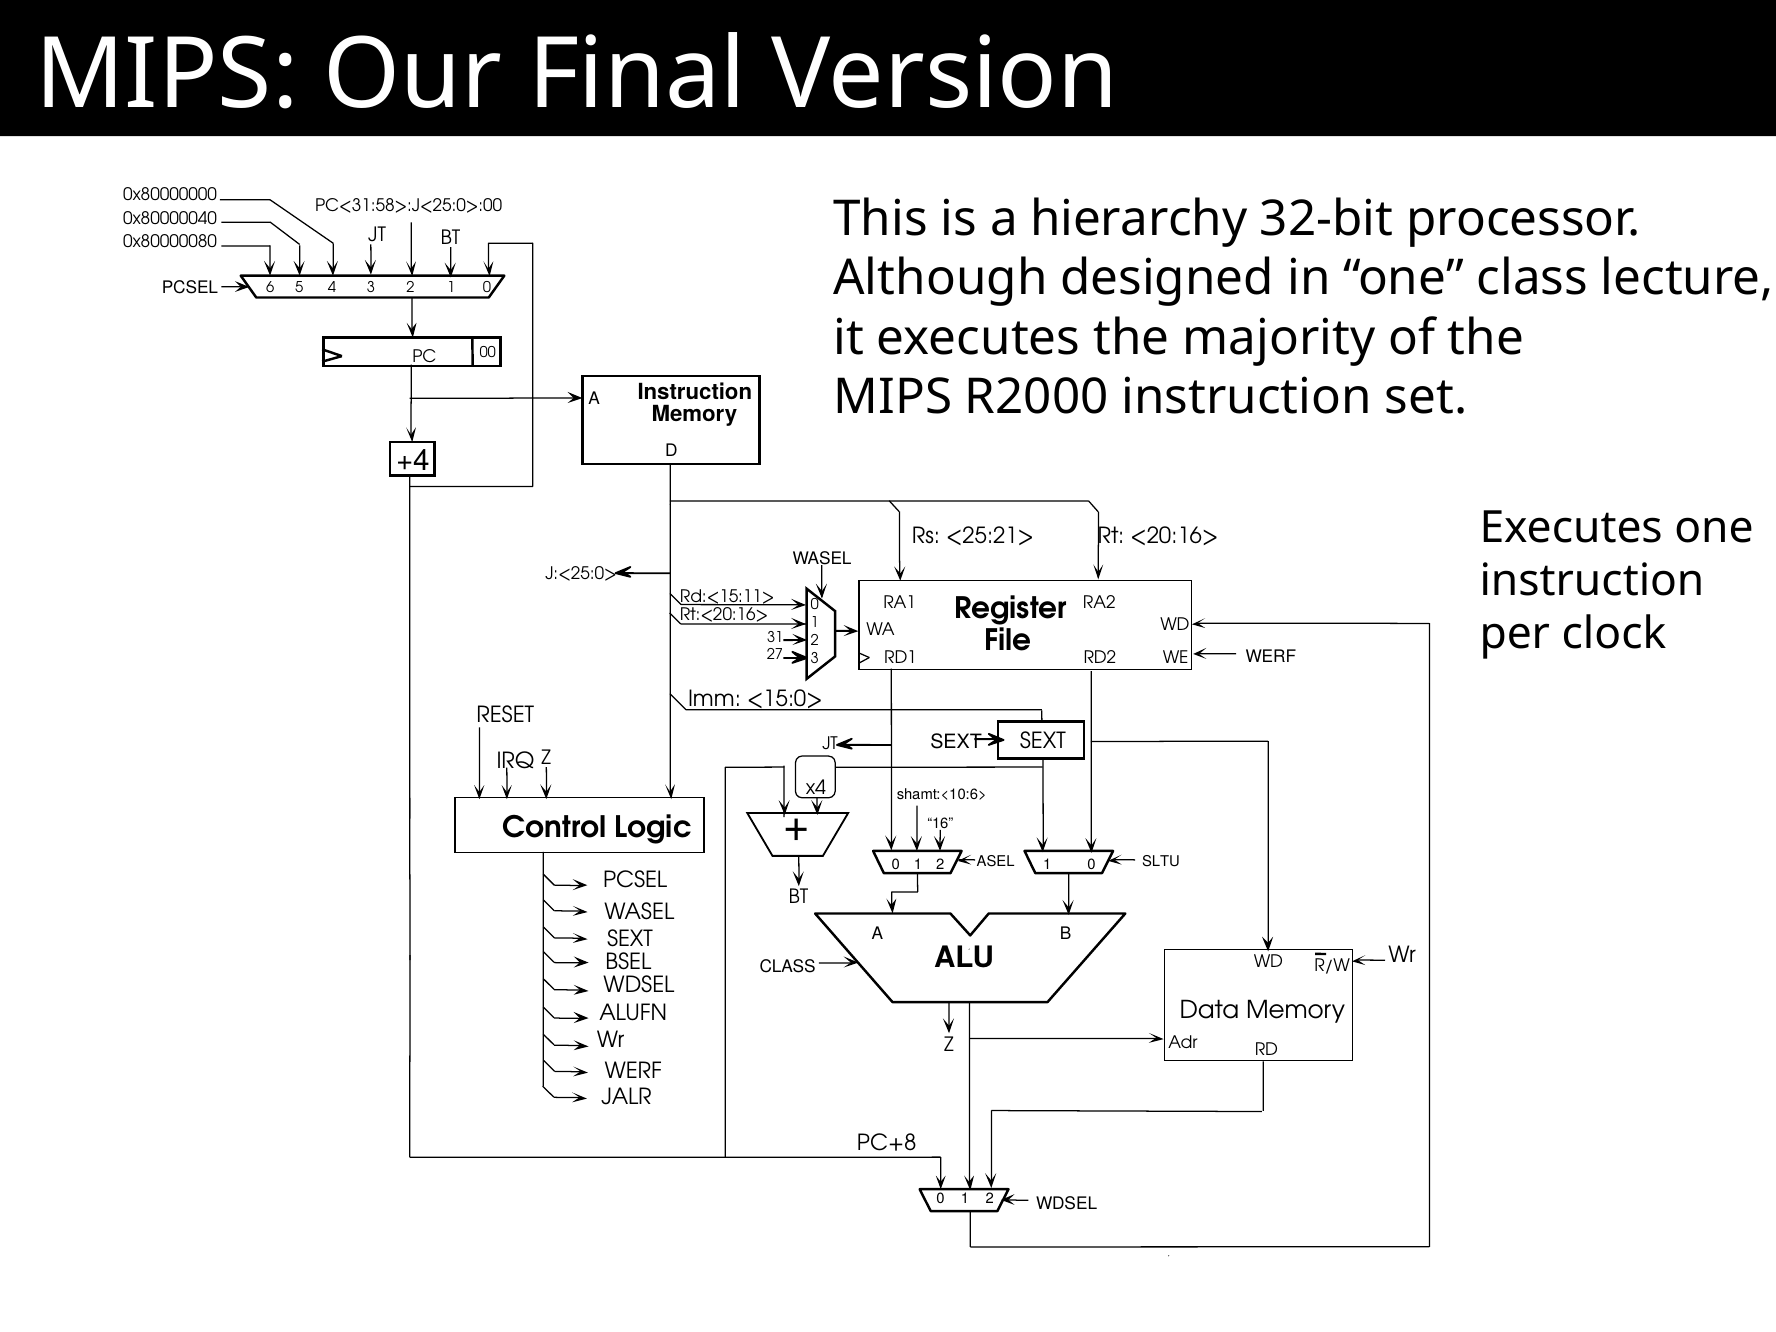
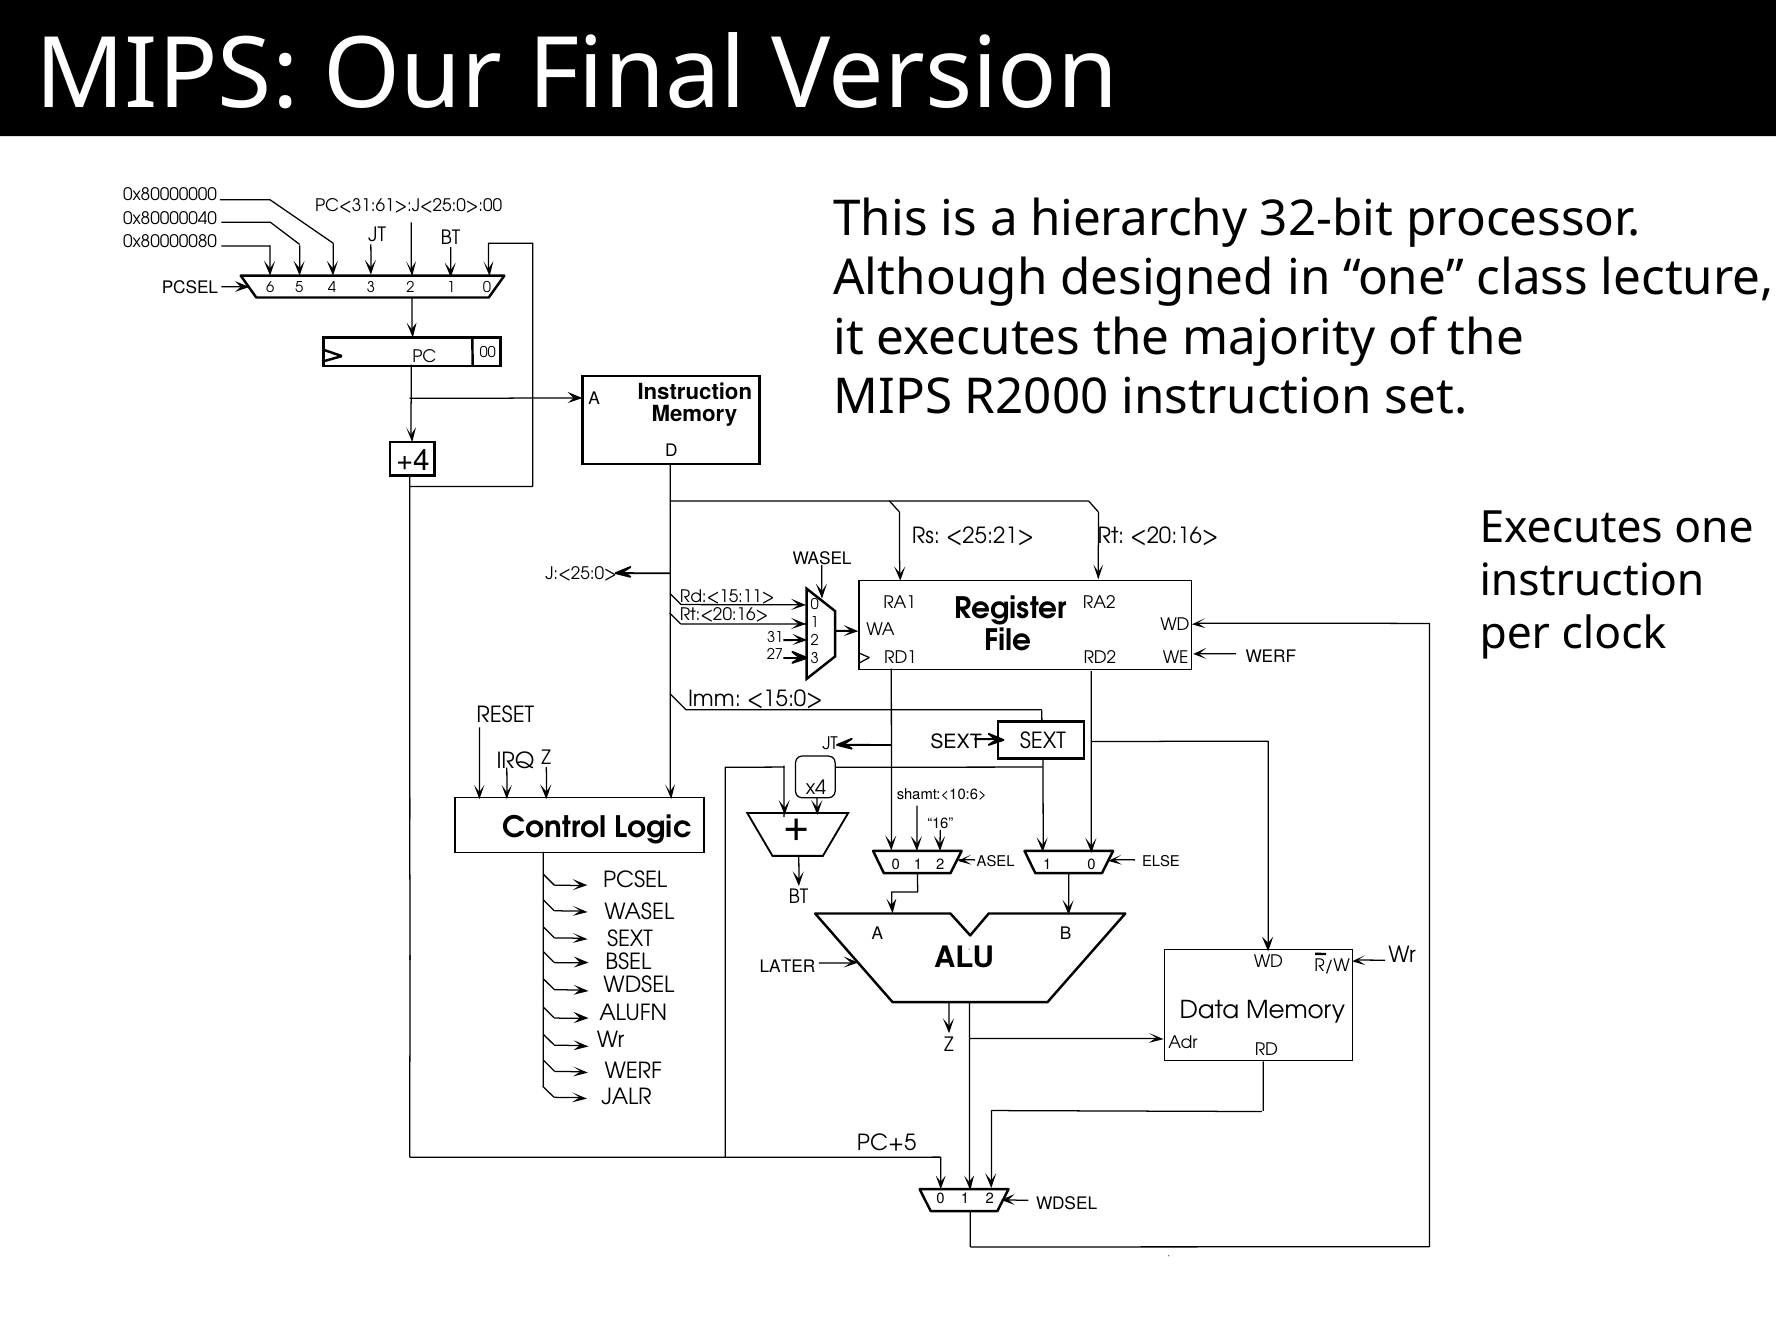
PC<31:58>:J<25:0>:00: PC<31:58>:J<25:0>:00 -> PC<31:61>:J<25:0>:00 (409, 206)
SLTU: SLTU -> ELSE (1161, 862)
CLASS: CLASS -> LATER (787, 967)
PC+8: PC+8 -> PC+5 (887, 1143)
